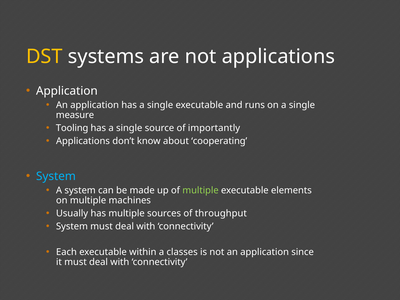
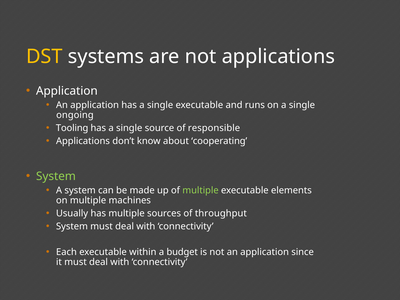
measure: measure -> ongoing (75, 115)
importantly: importantly -> responsible (214, 128)
System colour: light blue -> light green (56, 176)
classes: classes -> budget (182, 252)
